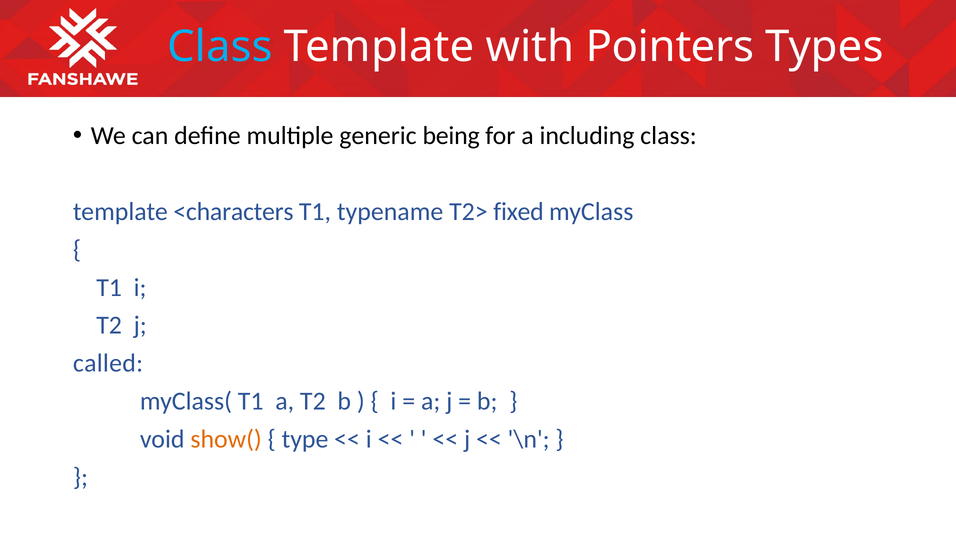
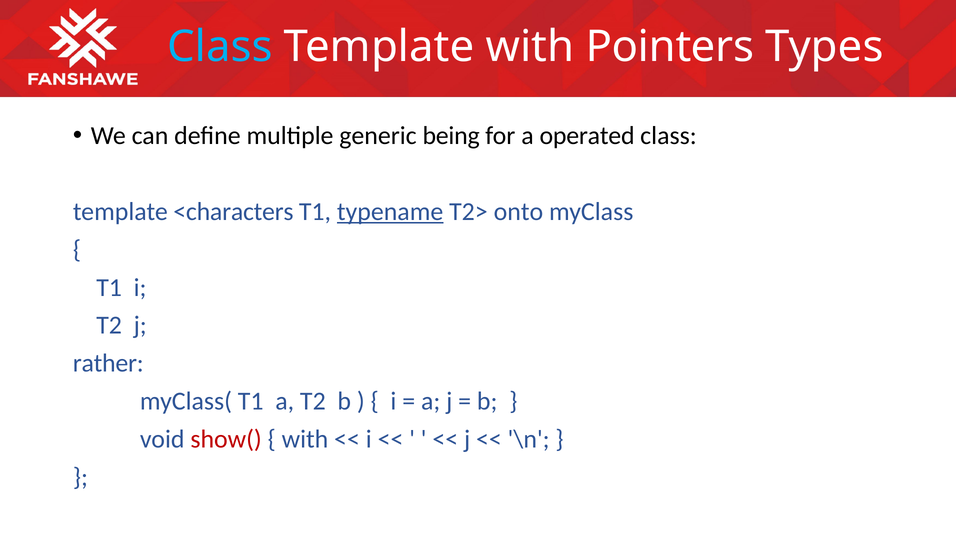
including: including -> operated (587, 136)
typename underline: none -> present (390, 212)
fixed: fixed -> onto (518, 212)
called: called -> rather (108, 363)
show( colour: orange -> red (226, 439)
type: type -> with (305, 439)
